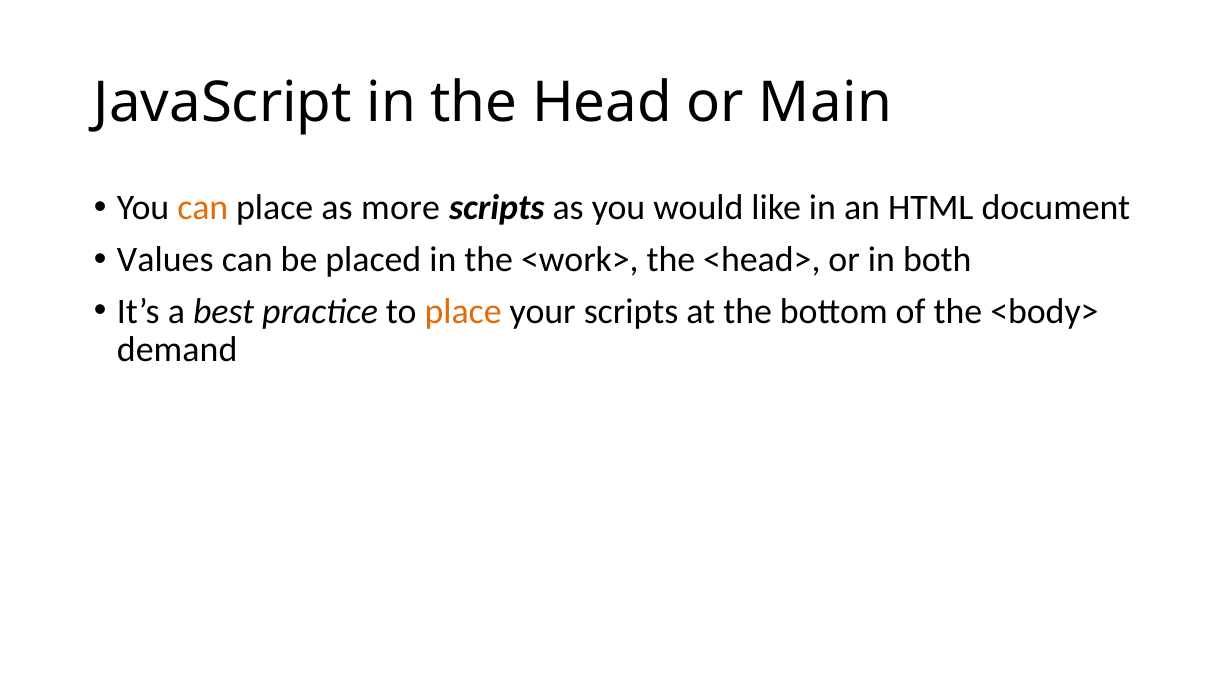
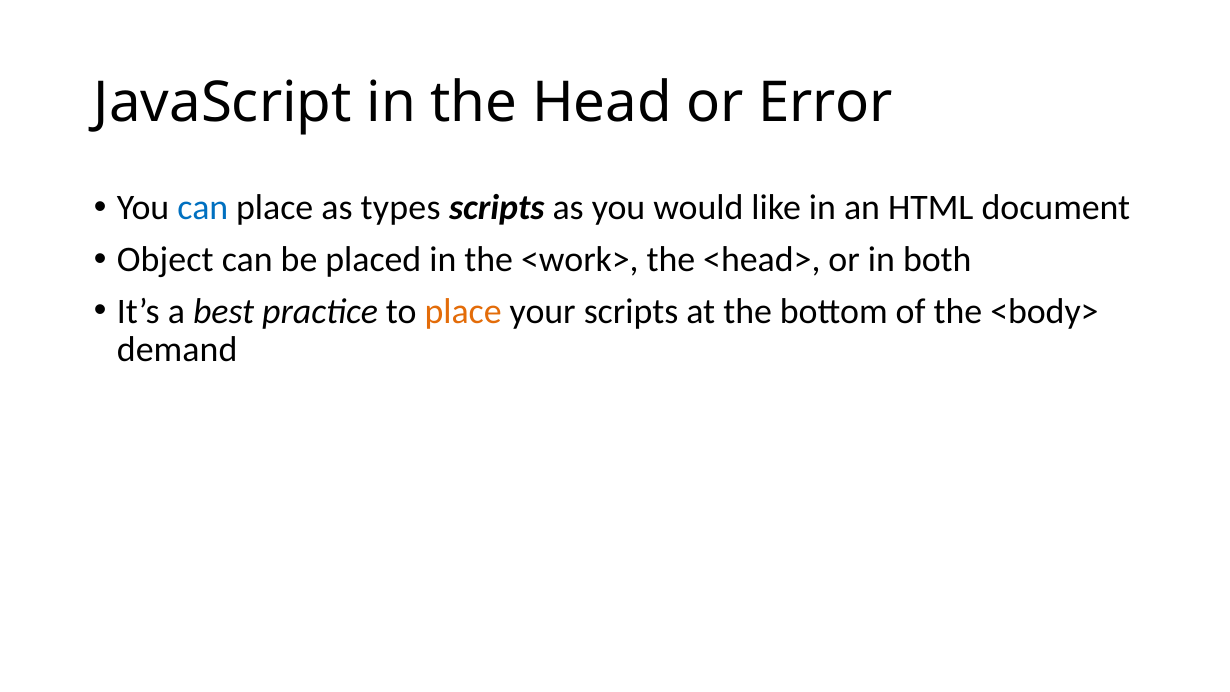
Main: Main -> Error (826, 103)
can colour: orange -> blue (203, 208)
more: more -> types (401, 208)
Values: Values -> Object (165, 260)
